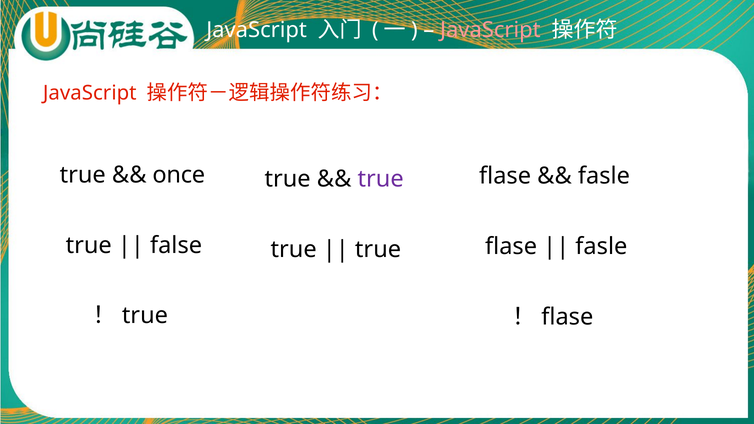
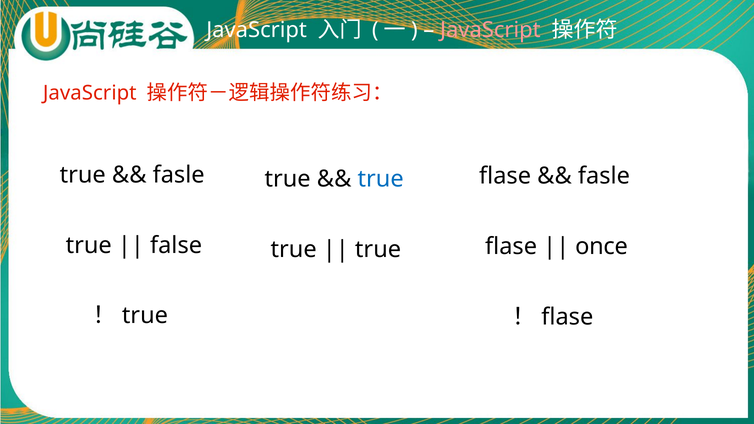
once: once -> fasle (179, 175)
true colour: purple -> blue (381, 179)
fasle: fasle -> once (601, 247)
